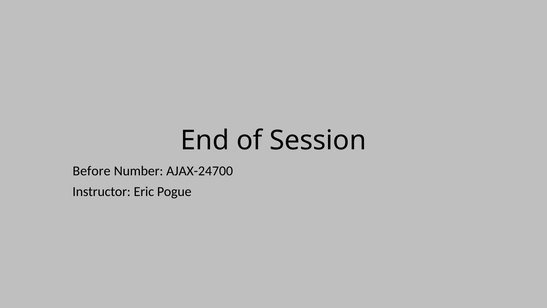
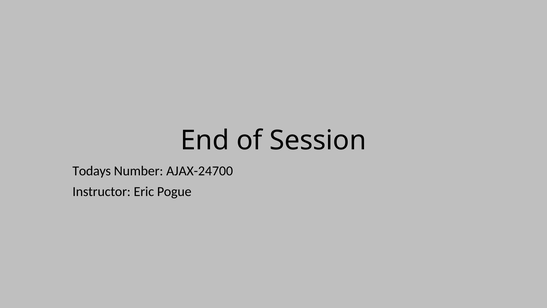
Before: Before -> Todays (92, 171)
